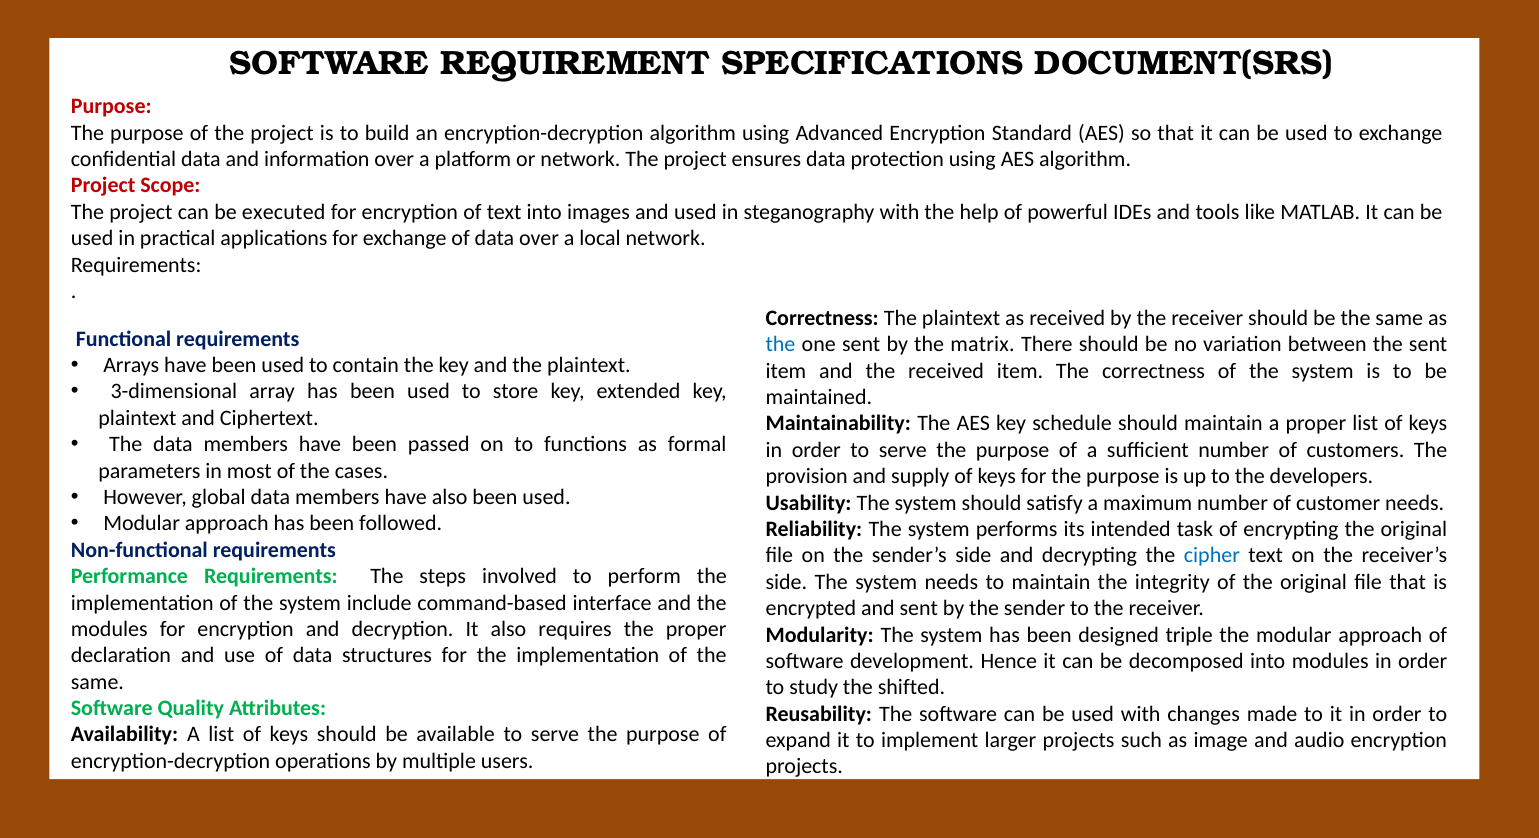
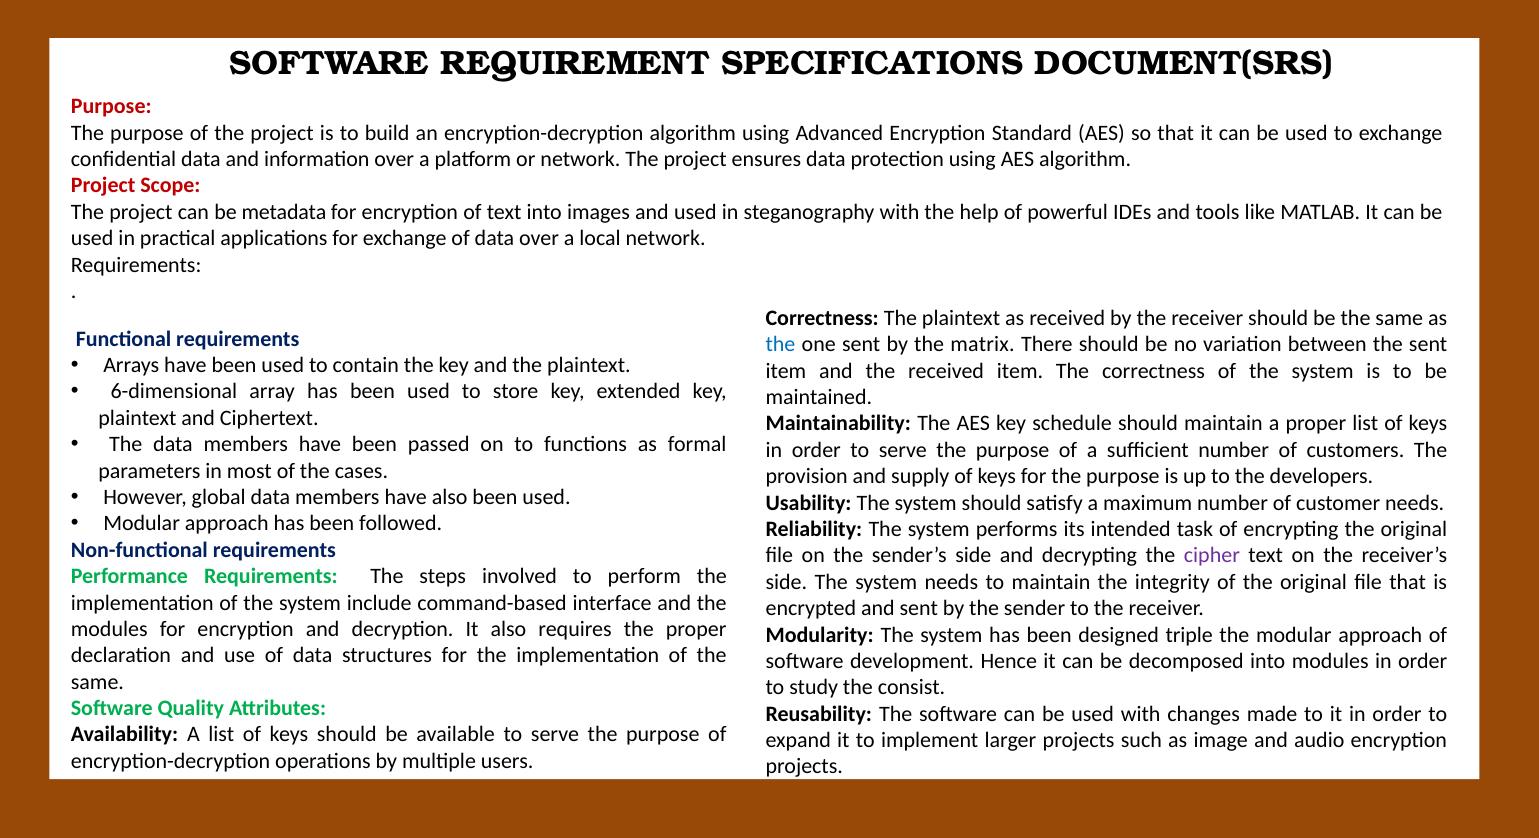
executed: executed -> metadata (284, 212)
3-dimensional: 3-dimensional -> 6-dimensional (174, 392)
cipher colour: blue -> purple (1212, 556)
shifted: shifted -> consist (912, 687)
